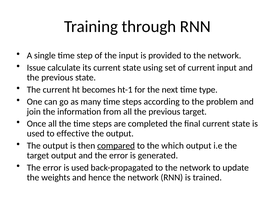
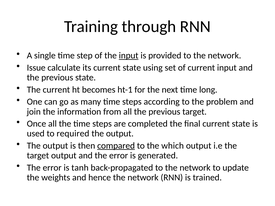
input underline: none -> present (129, 56)
type: type -> long (208, 90)
effective: effective -> required (73, 134)
error is used: used -> tanh (80, 168)
